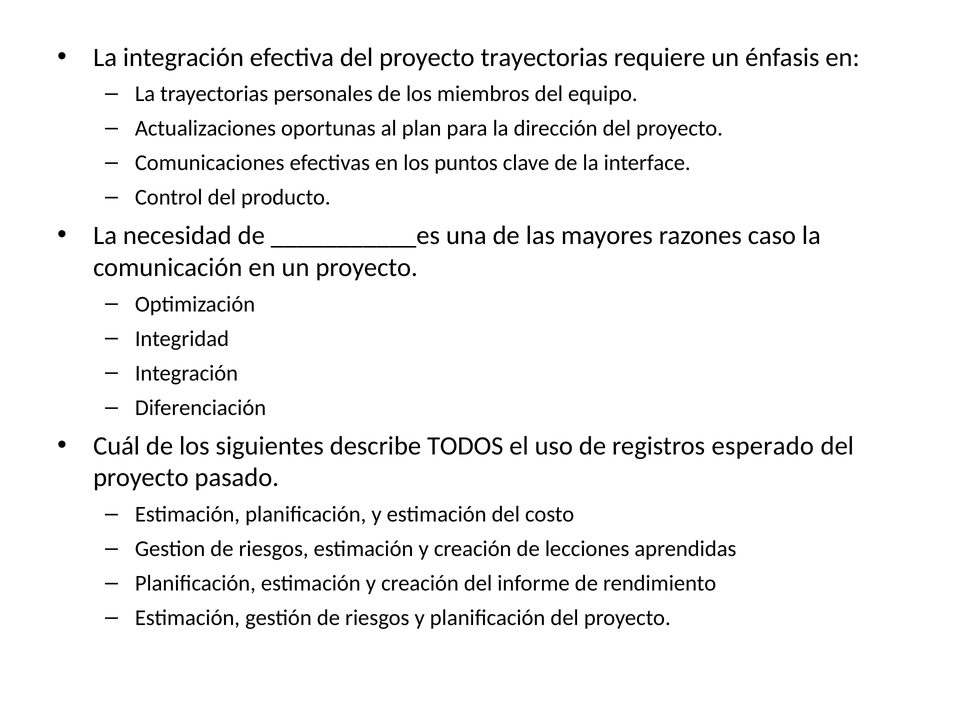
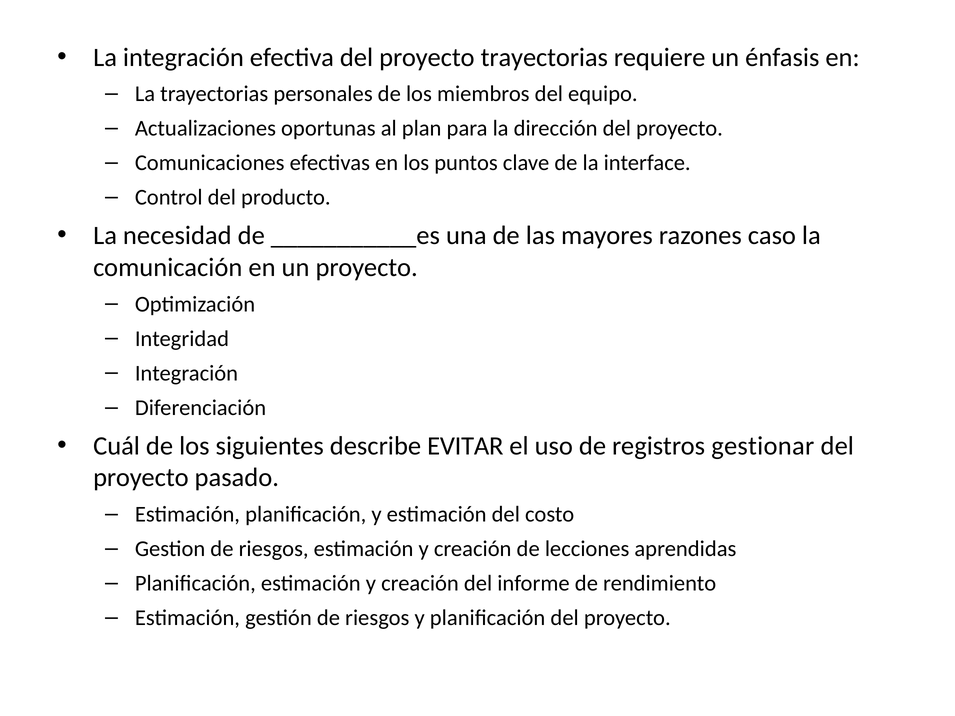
TODOS: TODOS -> EVITAR (465, 446)
esperado: esperado -> gestionar (763, 446)
